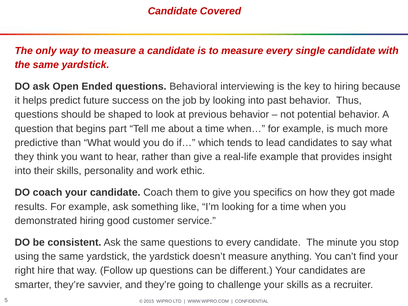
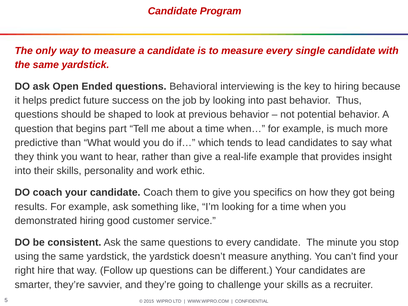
Covered: Covered -> Program (221, 11)
made: made -> being (382, 193)
